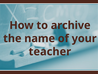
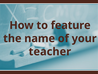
archive: archive -> feature (71, 25)
